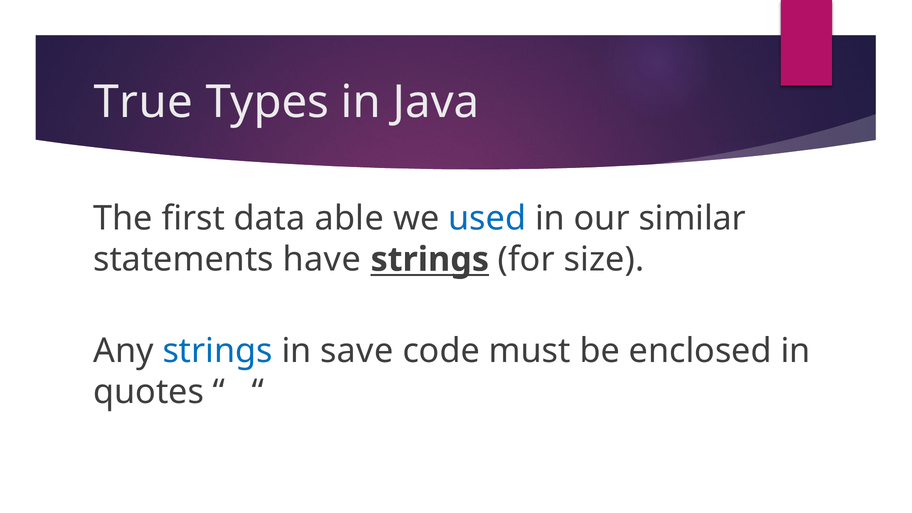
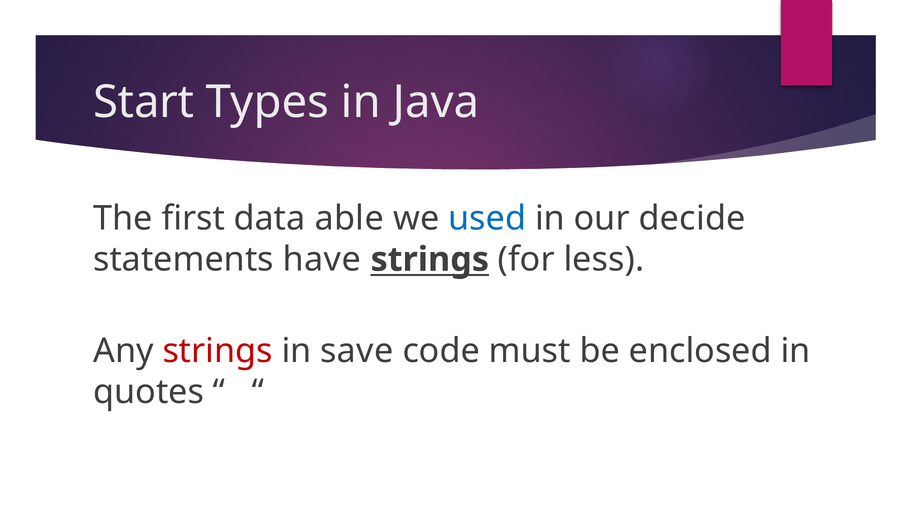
True: True -> Start (144, 102)
similar: similar -> decide (692, 218)
size: size -> less (604, 259)
strings colour: blue -> red (218, 351)
